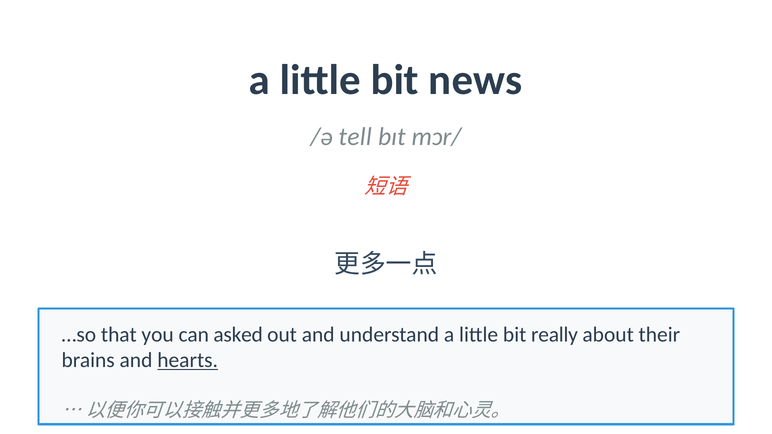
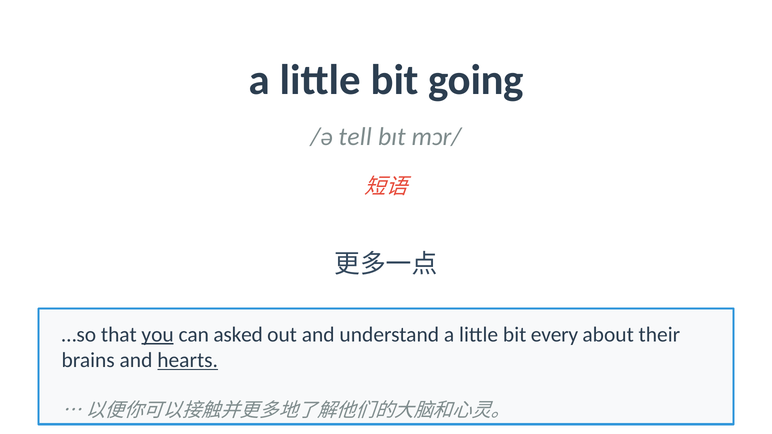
news: news -> going (476, 80)
you underline: none -> present (158, 335)
really: really -> every (555, 335)
